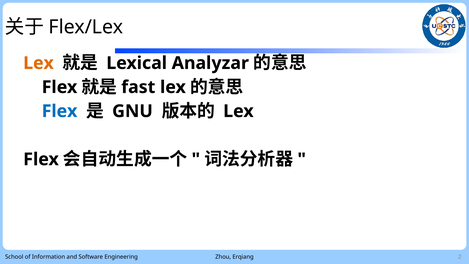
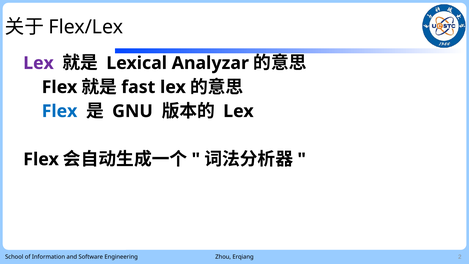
Lex colour: orange -> purple (38, 63)
